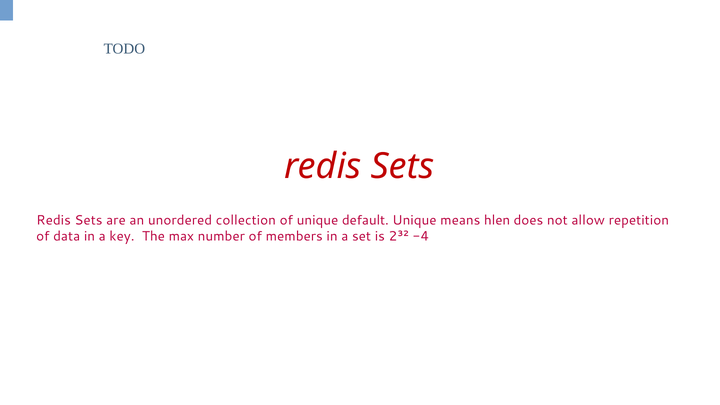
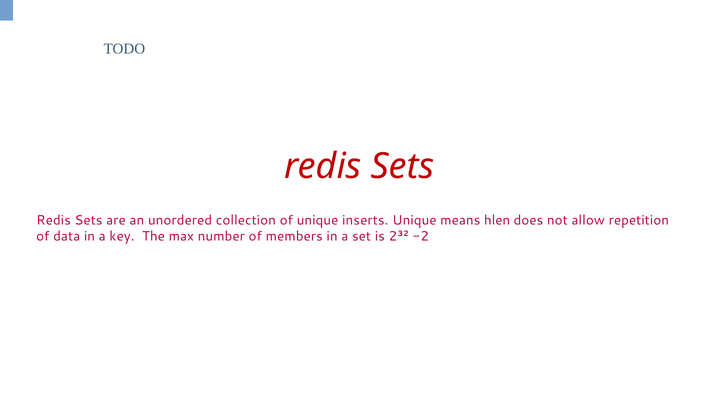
default: default -> inserts (365, 220)
-4: -4 -> -2 (421, 236)
